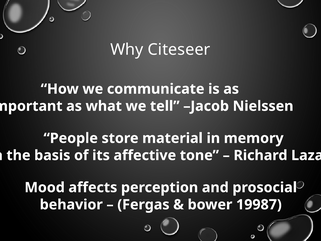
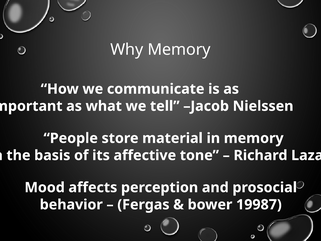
Why Citeseer: Citeseer -> Memory (179, 50)
